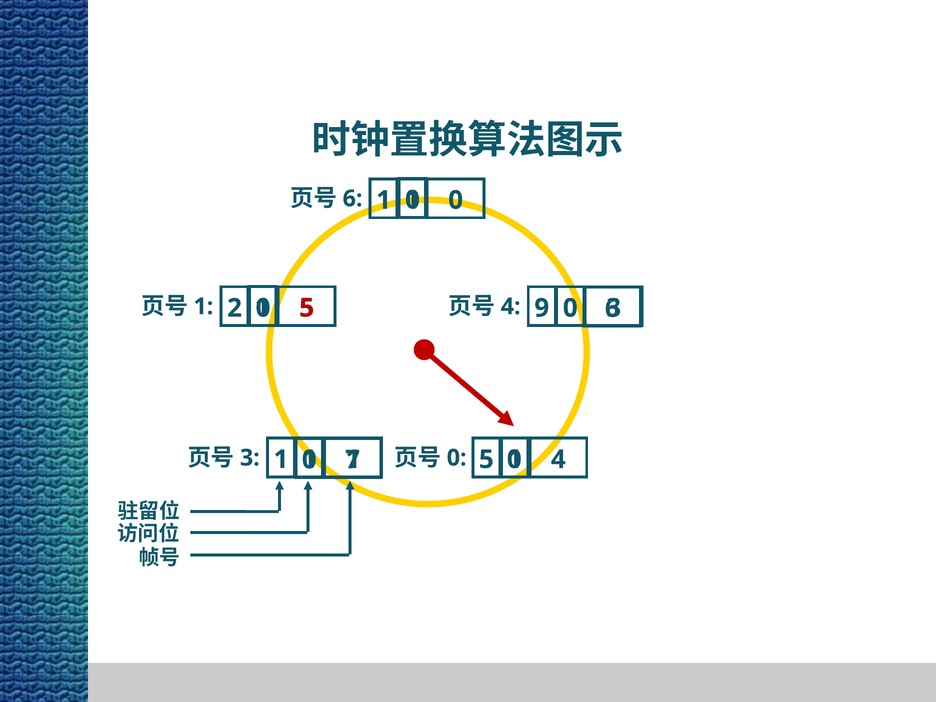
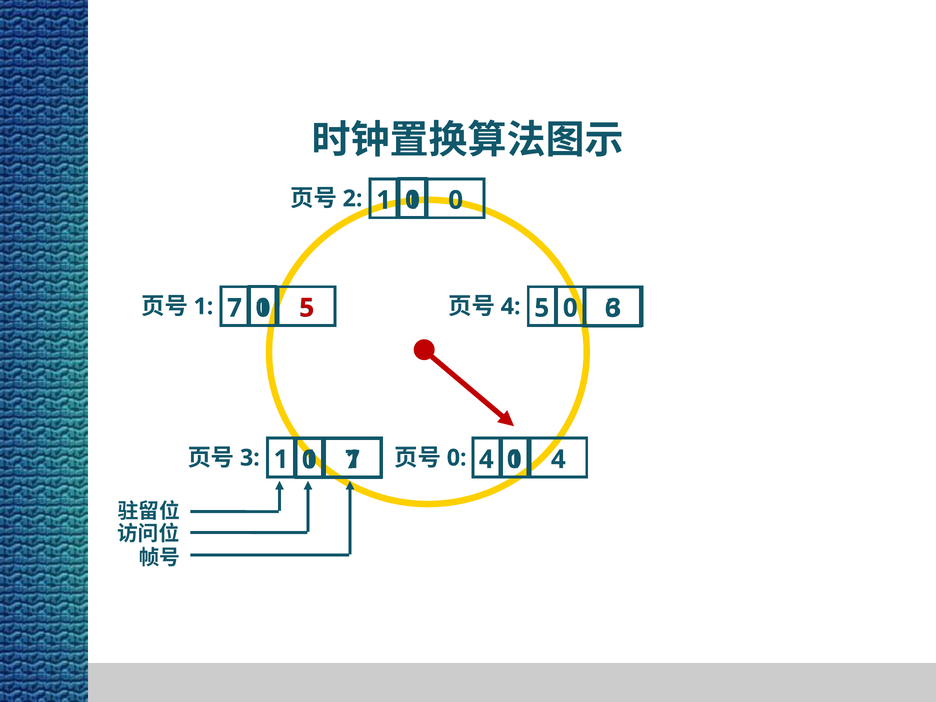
6: 6 -> 2 (353, 199)
1 2: 2 -> 7 (235, 308)
4 9: 9 -> 5 (542, 308)
0 5: 5 -> 4 (486, 459)
